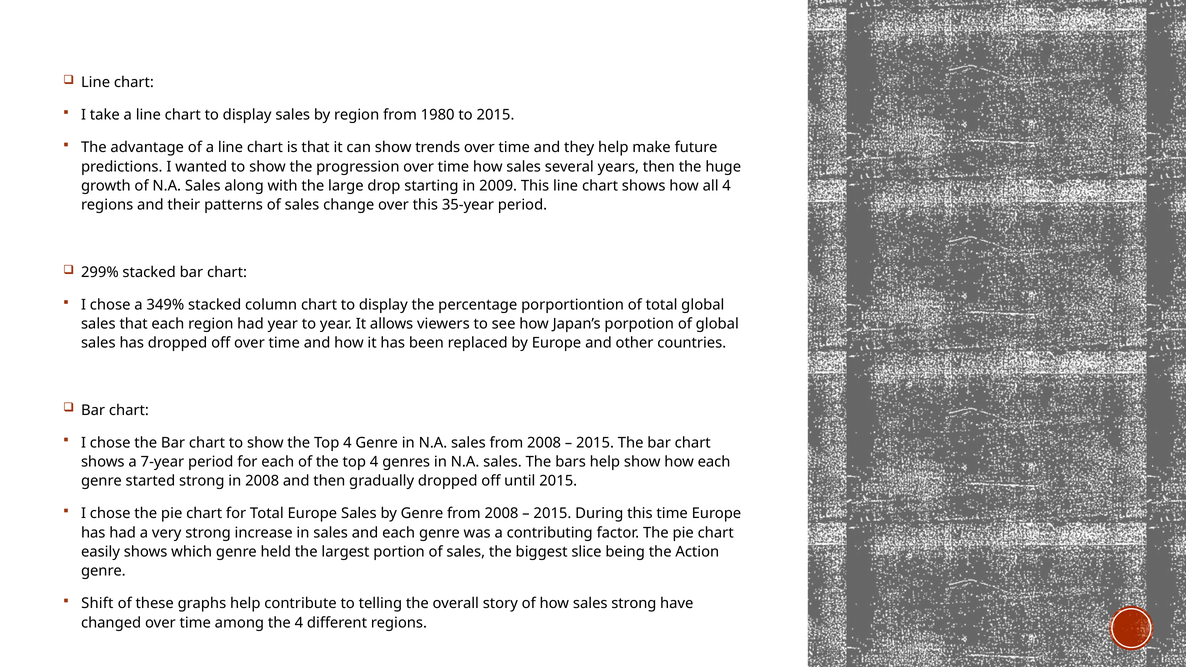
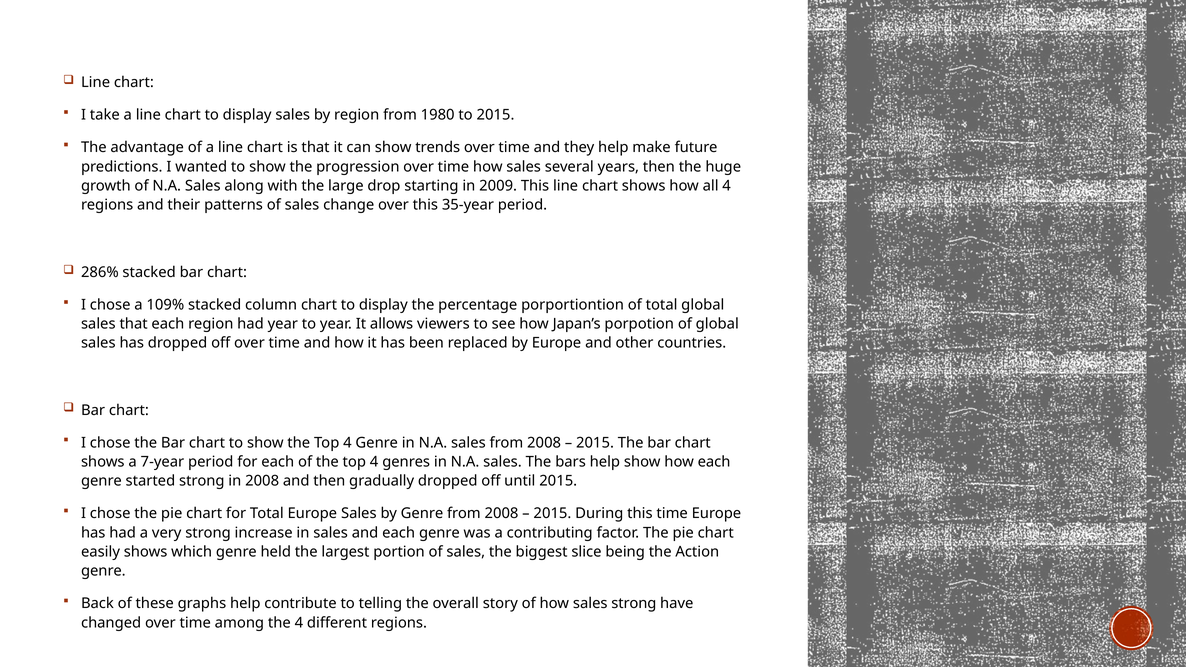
299%: 299% -> 286% (100, 272)
349%: 349% -> 109% (165, 305)
Shift: Shift -> Back (97, 604)
